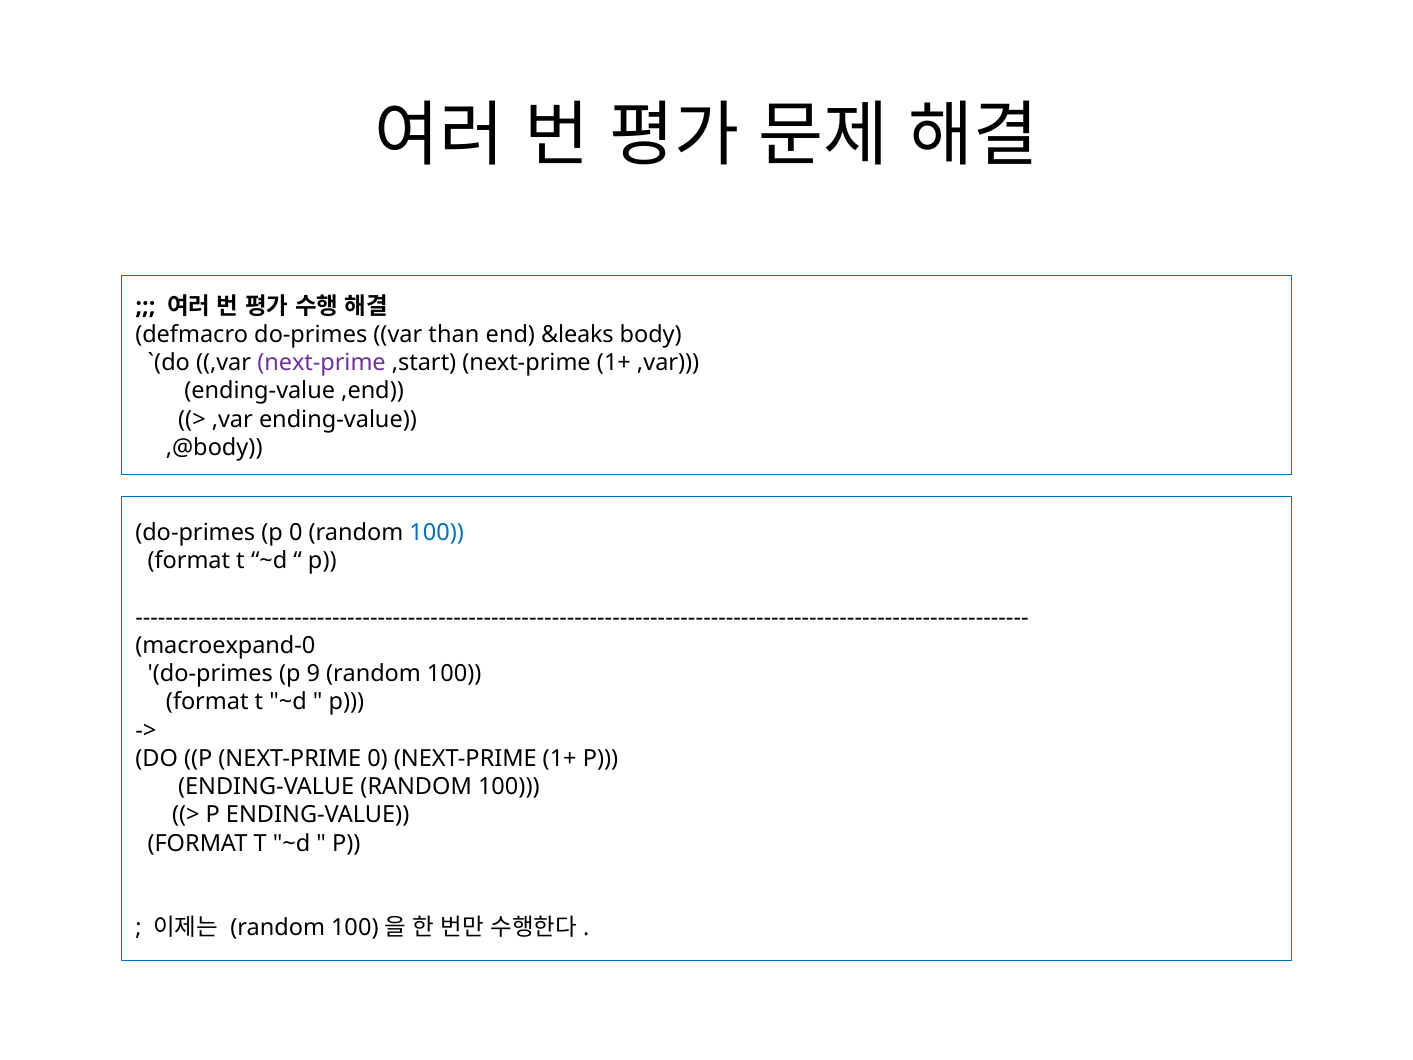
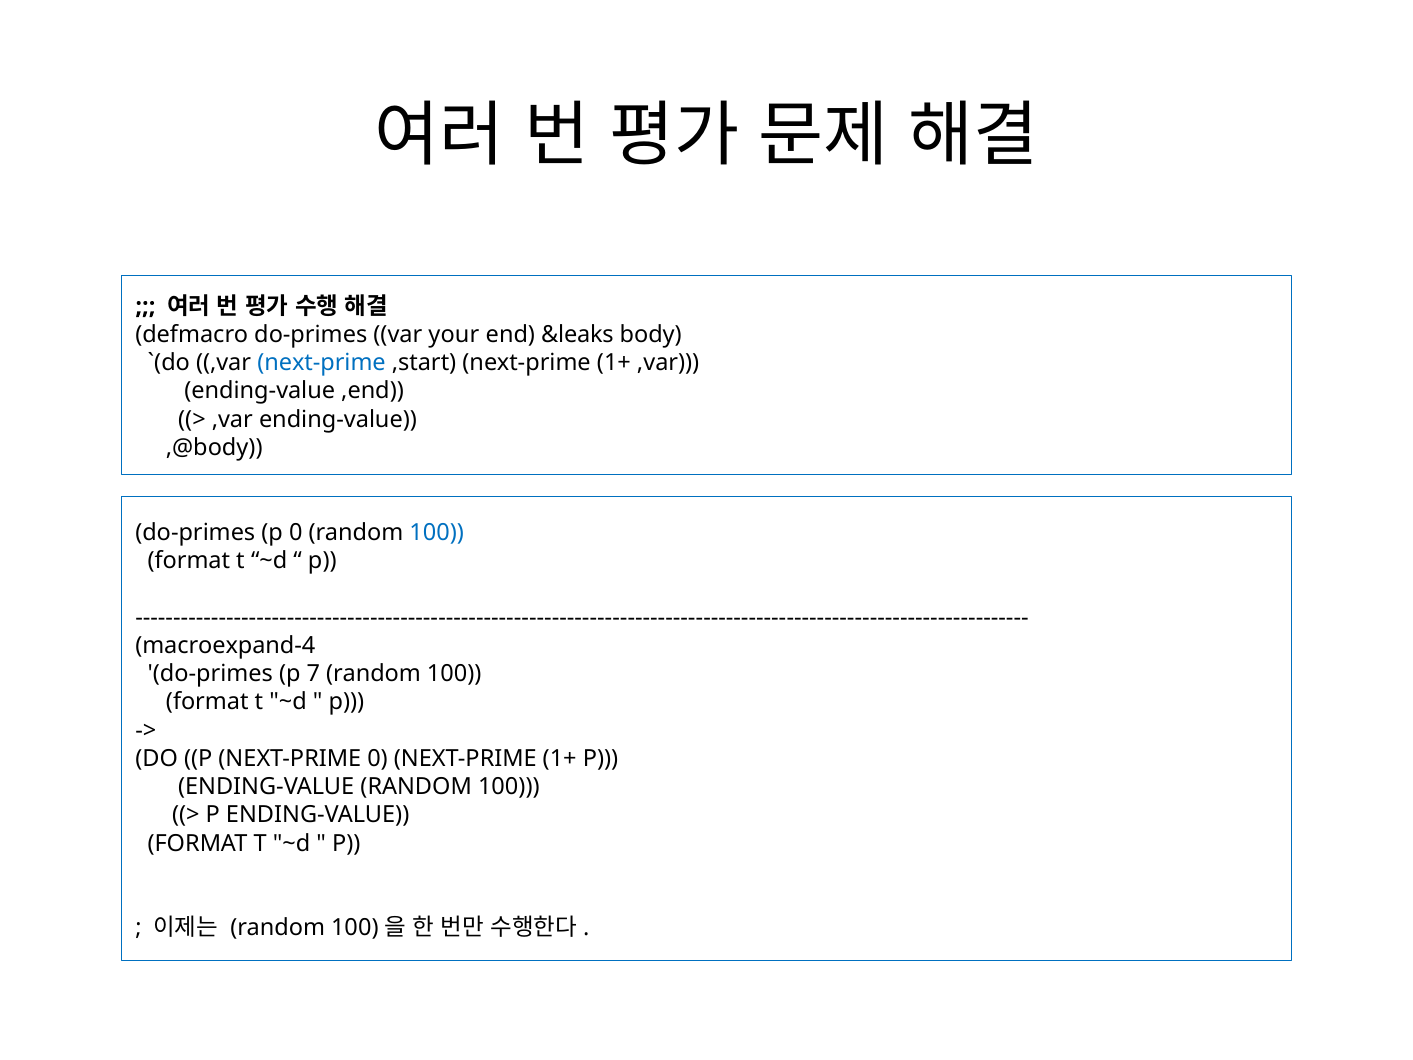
than: than -> your (454, 335)
next-prime colour: purple -> blue (322, 363)
macroexpand-0: macroexpand-0 -> macroexpand-4 (225, 645)
9: 9 -> 7 (313, 674)
